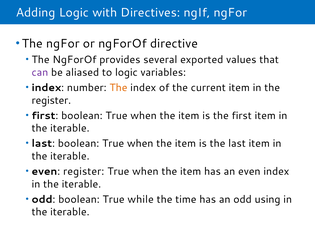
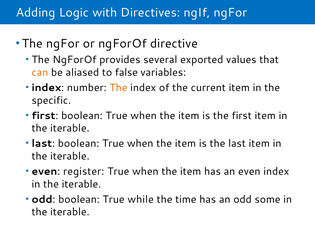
can colour: purple -> orange (40, 72)
to logic: logic -> false (126, 72)
register: register -> specific (51, 100)
using: using -> some (268, 199)
